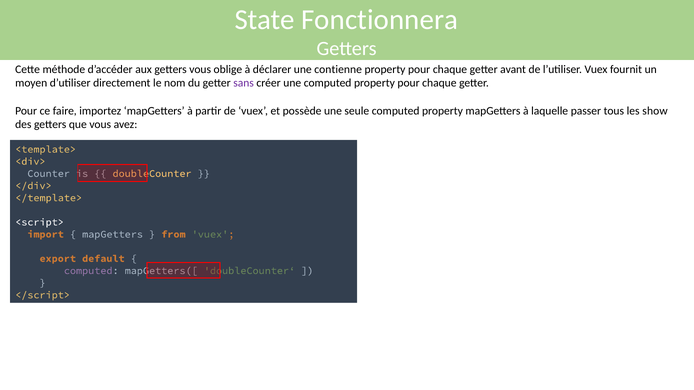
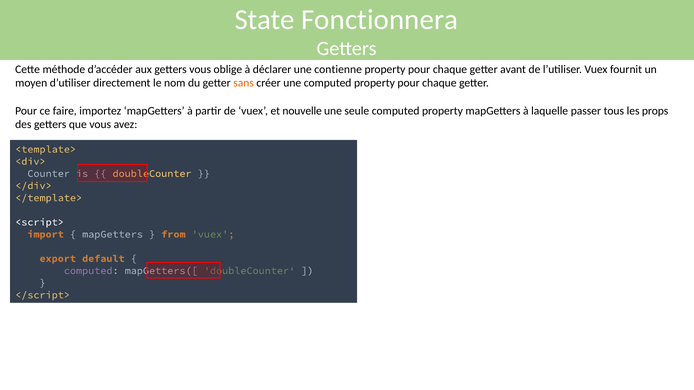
sans colour: purple -> orange (244, 83)
possède: possède -> nouvelle (302, 111)
show: show -> props (655, 111)
